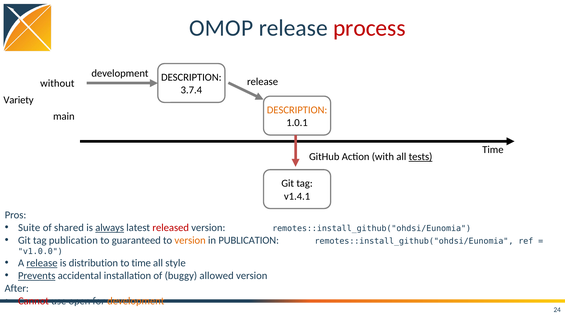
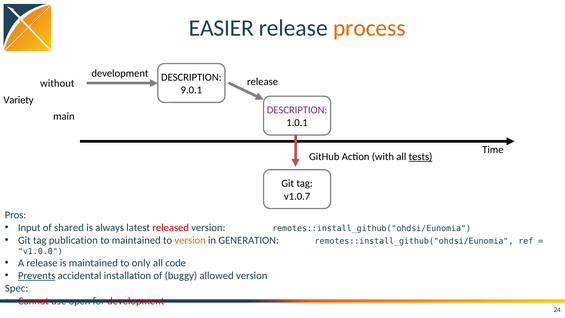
OMOP: OMOP -> EASIER (221, 28)
process colour: red -> orange (369, 28)
3.7.4: 3.7.4 -> 9.0.1 (191, 90)
DESCRIPTION colour: orange -> purple (297, 110)
v1.4.1: v1.4.1 -> v1.0.7 (297, 196)
Suite: Suite -> Input (29, 227)
always underline: present -> none (110, 227)
to guaranteed: guaranteed -> maintained (136, 240)
in PUBLICATION: PUBLICATION -> GENERATION (249, 240)
release underline: present -> none (42, 263)
is distribution: distribution -> maintained (93, 263)
to time: time -> only (141, 263)
style: style -> code (176, 263)
After: After -> Spec (17, 288)
development colour: orange -> red (136, 301)
